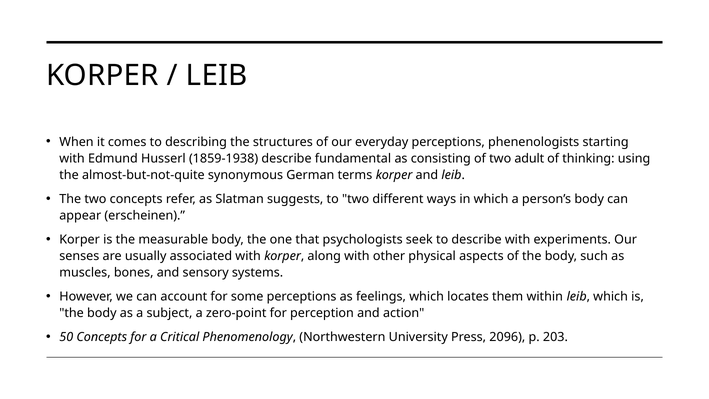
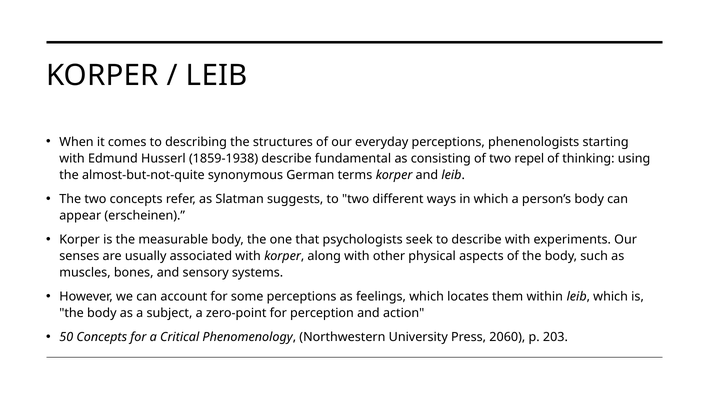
adult: adult -> repel (529, 158)
2096: 2096 -> 2060 (507, 337)
